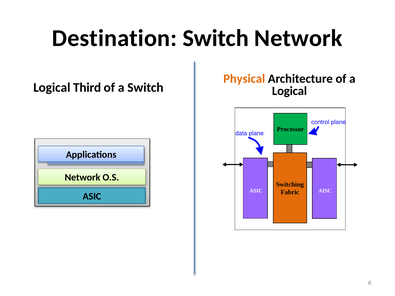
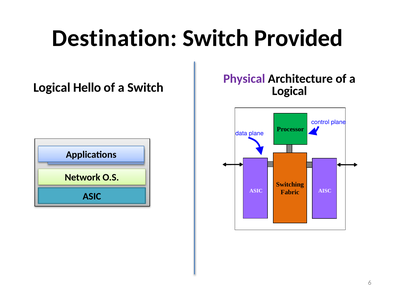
Switch Network: Network -> Provided (298, 38)
Physical colour: orange -> purple (244, 79)
Third: Third -> Hello (87, 88)
